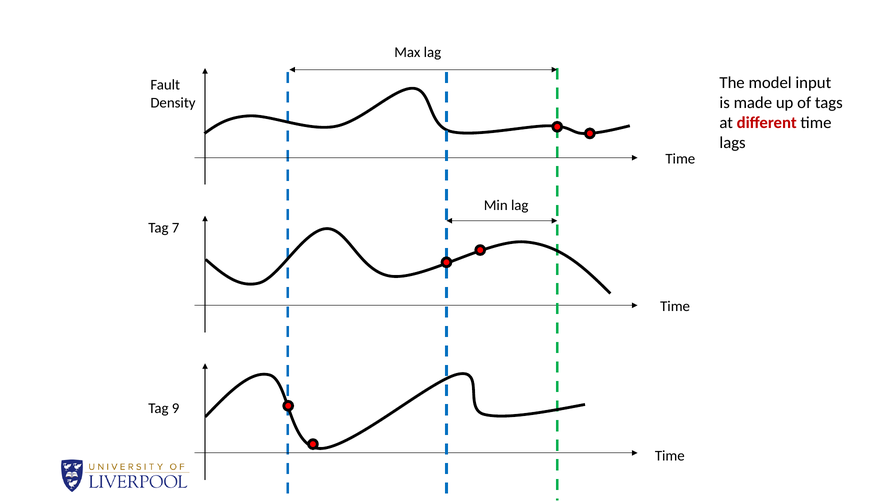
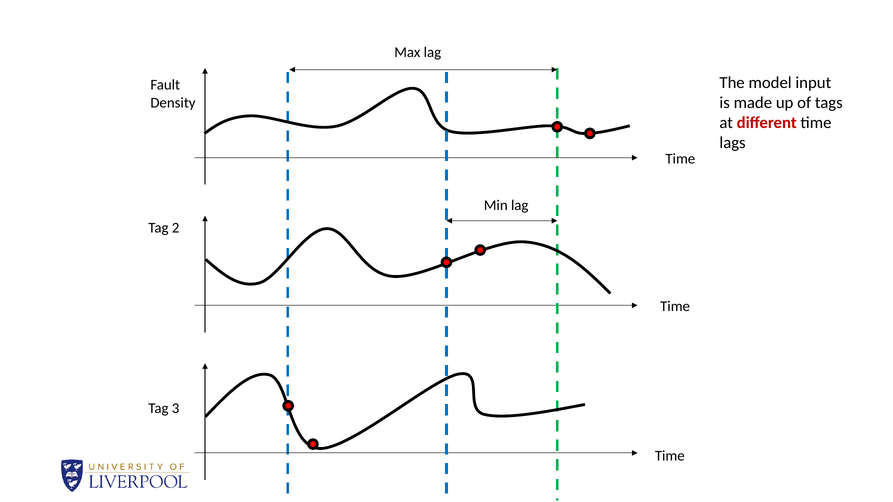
7: 7 -> 2 (176, 228)
9: 9 -> 3 (176, 408)
